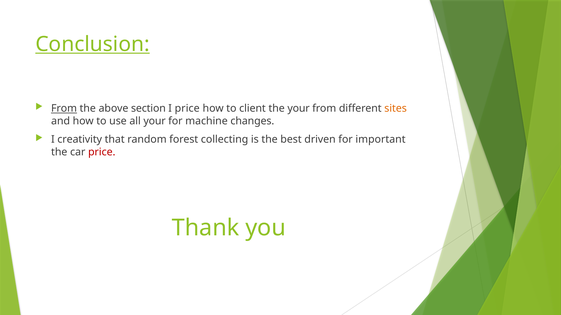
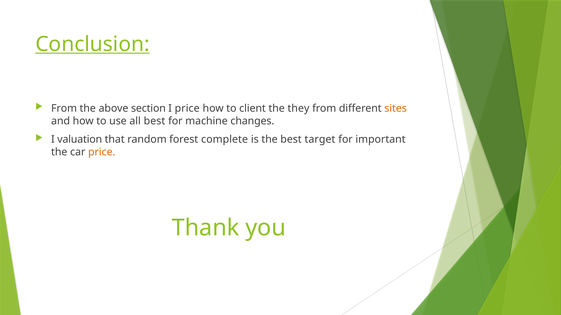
From underline: present -> none (64, 109)
the your: your -> they (298, 109)
all your: your -> best (154, 121)
creativity: creativity -> valuation (80, 140)
collecting: collecting -> complete (225, 140)
driven: driven -> target (320, 140)
price colour: red -> orange (102, 152)
